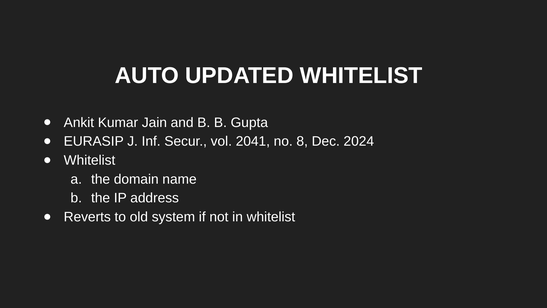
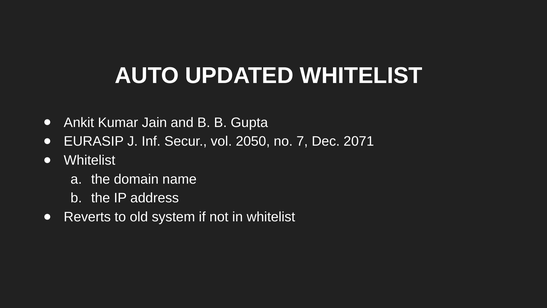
2041: 2041 -> 2050 (253, 141)
8: 8 -> 7 (302, 141)
2024: 2024 -> 2071 (359, 141)
